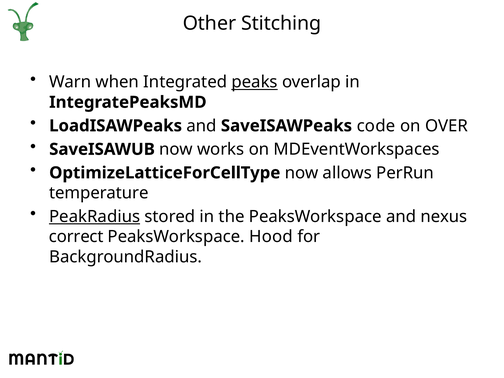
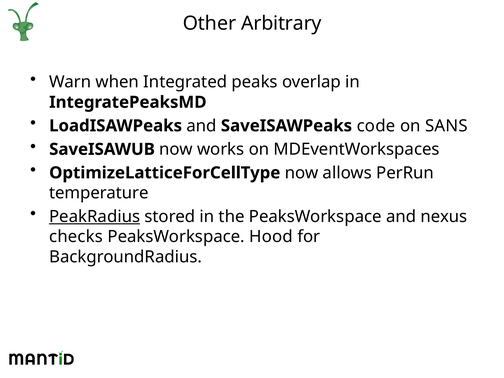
Stitching: Stitching -> Arbitrary (281, 23)
peaks underline: present -> none (255, 82)
OVER: OVER -> SANS (446, 126)
correct: correct -> checks (76, 237)
